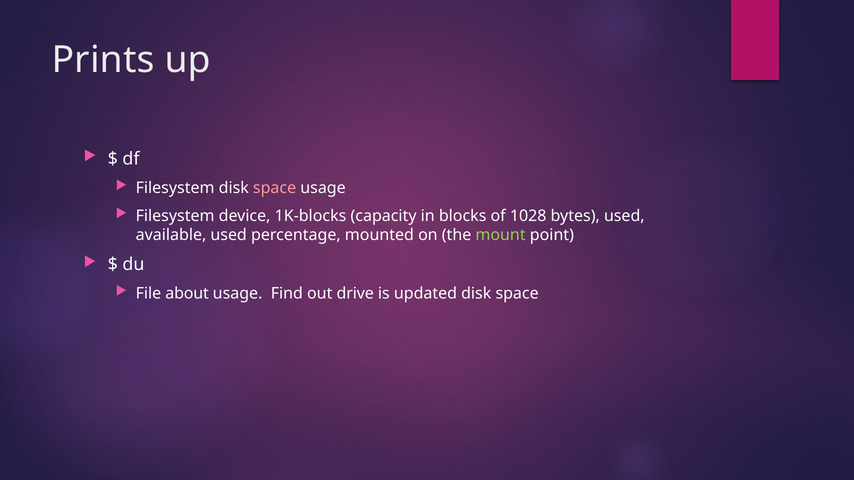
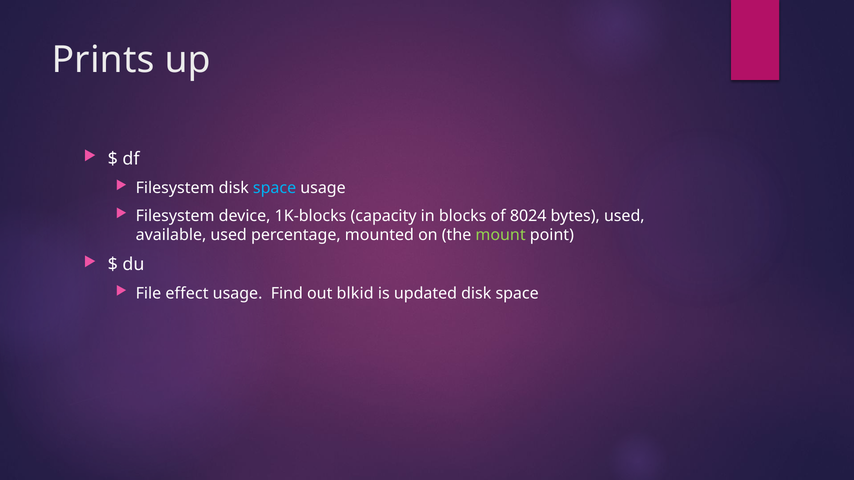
space colour: pink -> light blue (275, 188)
1028: 1028 -> 8024 (528, 216)
about: about -> effect (187, 294)
drive: drive -> blkid (355, 294)
